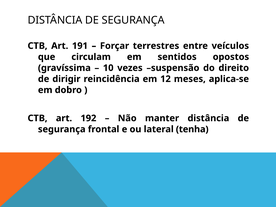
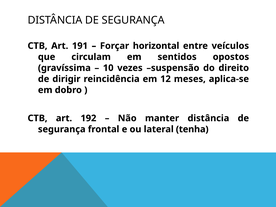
terrestres: terrestres -> horizontal (156, 46)
